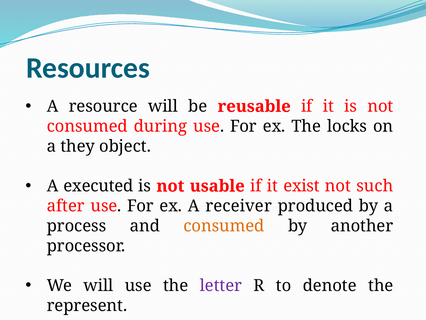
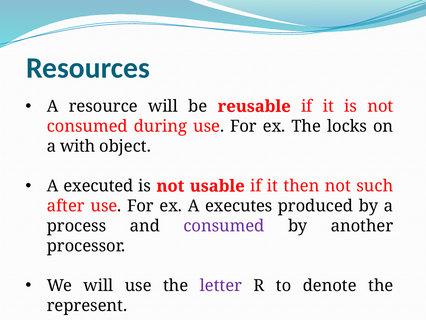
they: they -> with (78, 146)
exist: exist -> then (301, 186)
receiver: receiver -> executes (239, 206)
consumed colour: orange -> purple (224, 226)
